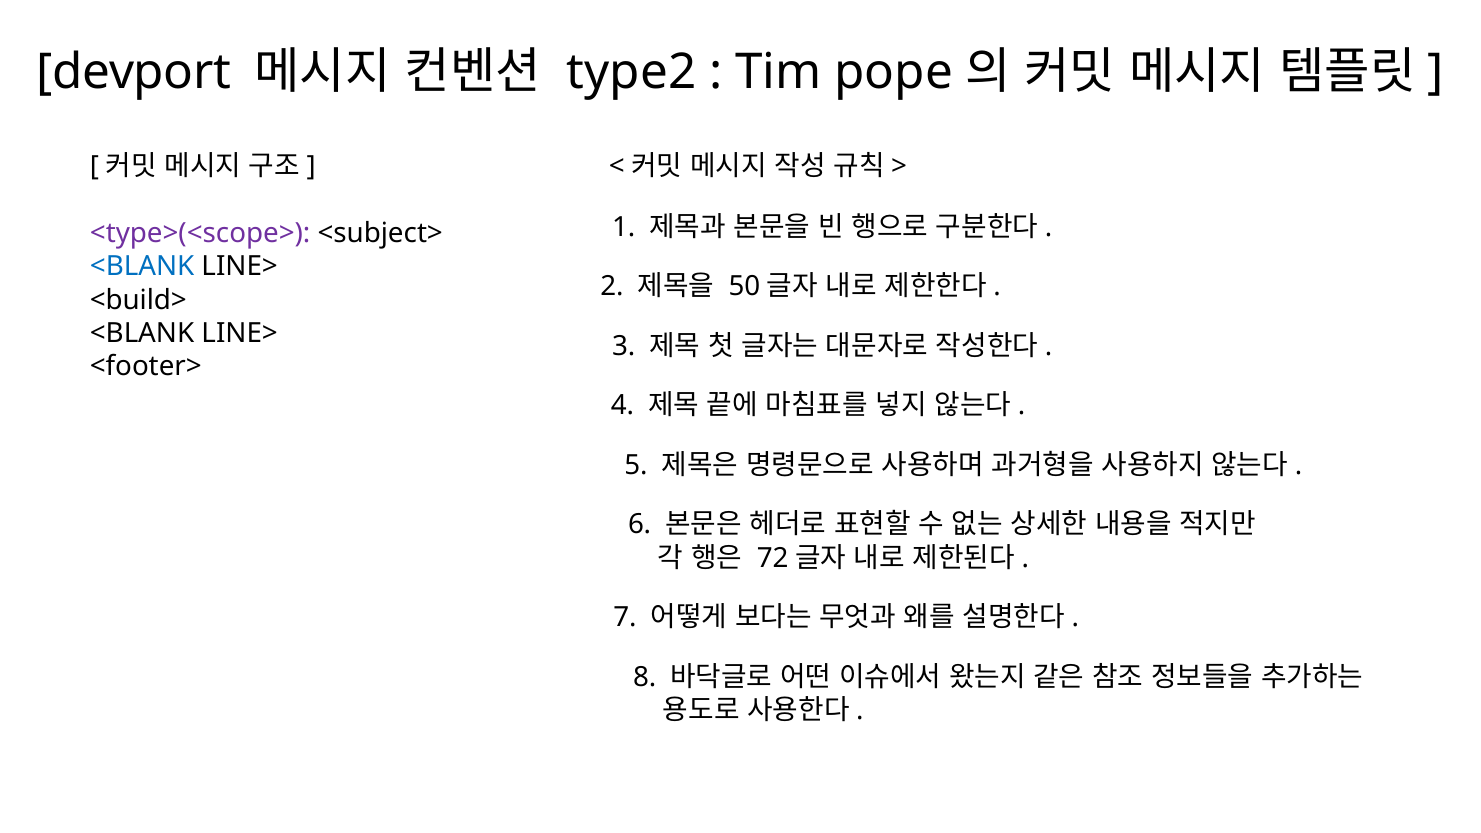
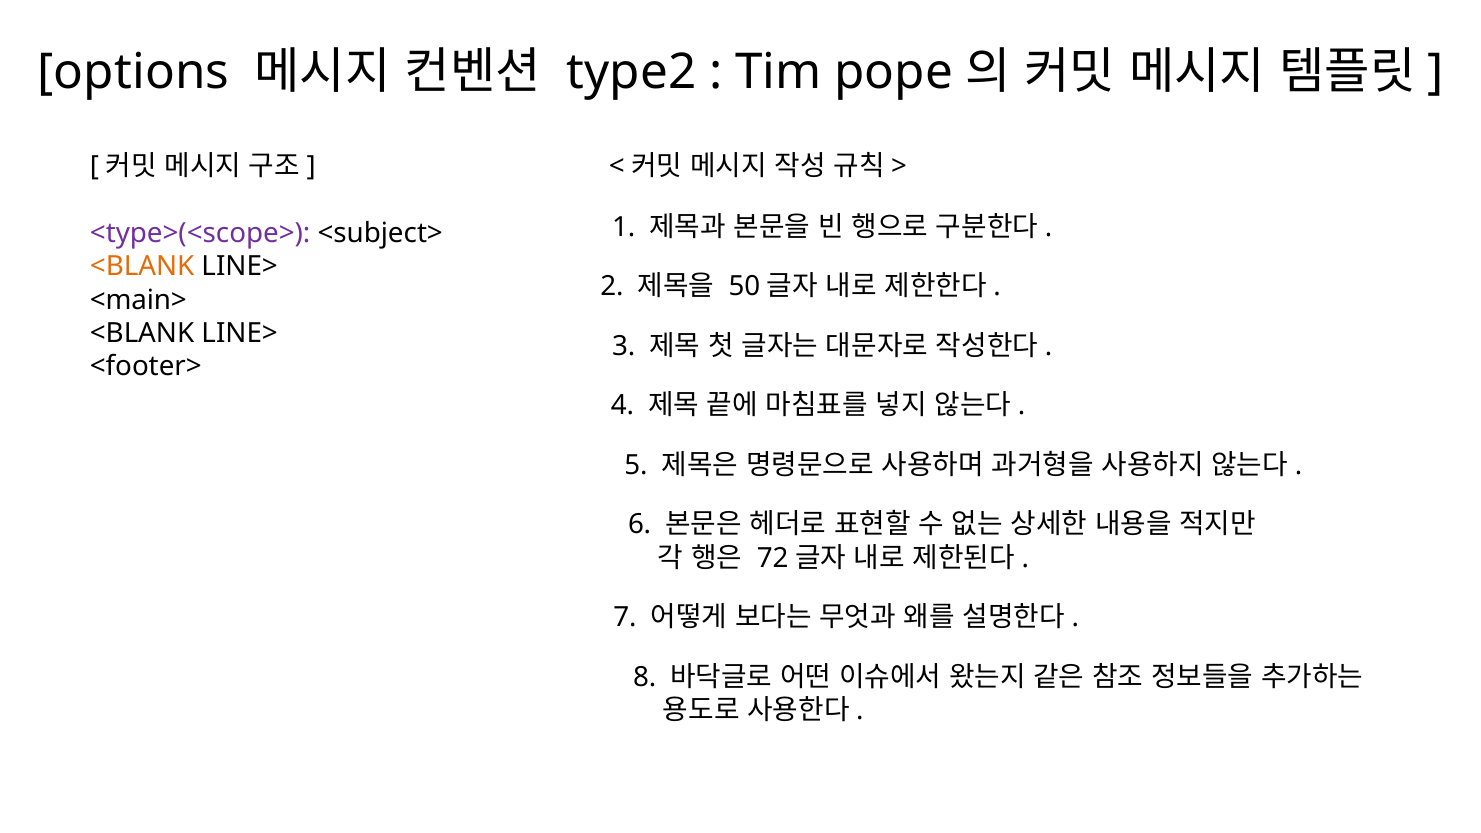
devport: devport -> options (133, 72)
<BLANK colour: blue -> orange (142, 267)
<build>: <build> -> <main> (138, 300)
